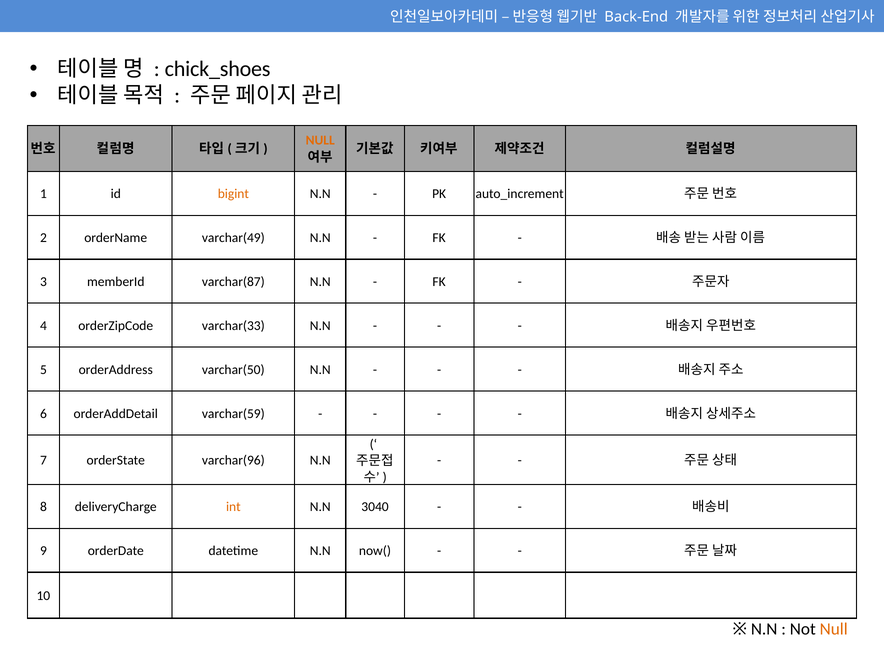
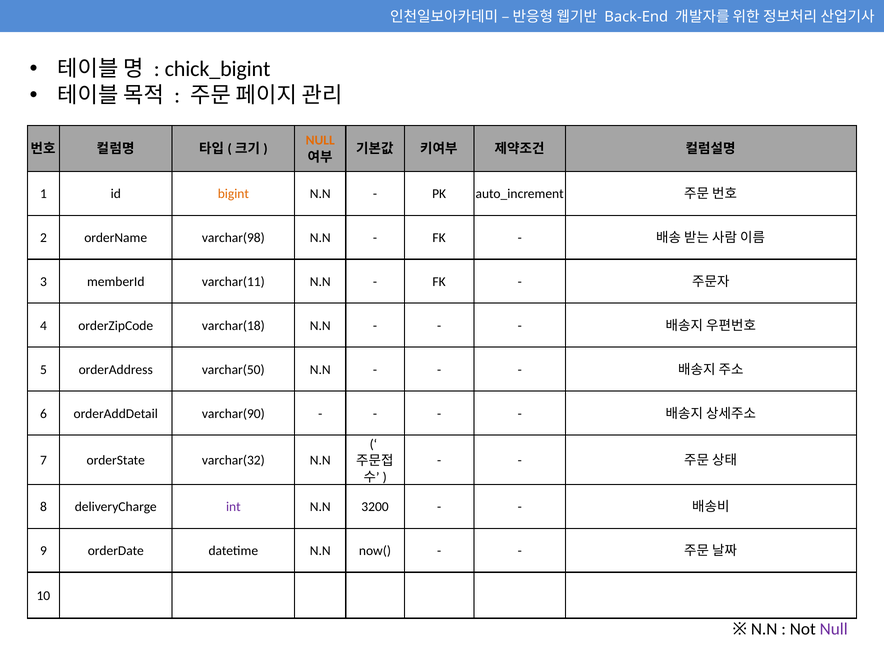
chick_shoes: chick_shoes -> chick_bigint (218, 69)
varchar(49: varchar(49 -> varchar(98 (233, 238)
varchar(87: varchar(87 -> varchar(11 (233, 282)
varchar(33: varchar(33 -> varchar(18 (233, 326)
varchar(59: varchar(59 -> varchar(90 (233, 414)
varchar(96: varchar(96 -> varchar(32 (233, 460)
int colour: orange -> purple (233, 507)
3040: 3040 -> 3200 (375, 507)
Null colour: orange -> purple (834, 629)
